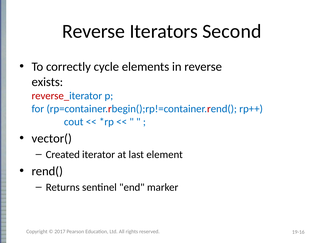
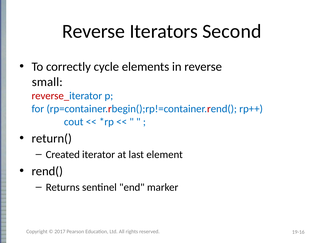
exists: exists -> small (47, 82)
vector(: vector( -> return( (52, 138)
